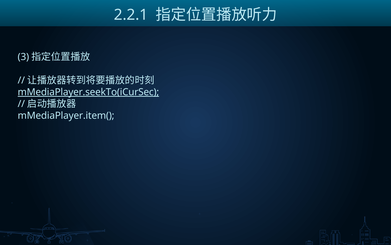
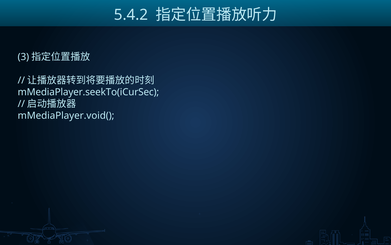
2.2.1: 2.2.1 -> 5.4.2 (131, 15)
mMediaPlayer.seekTo(iCurSec underline: present -> none (88, 92)
mMediaPlayer.item(: mMediaPlayer.item( -> mMediaPlayer.void( (66, 115)
